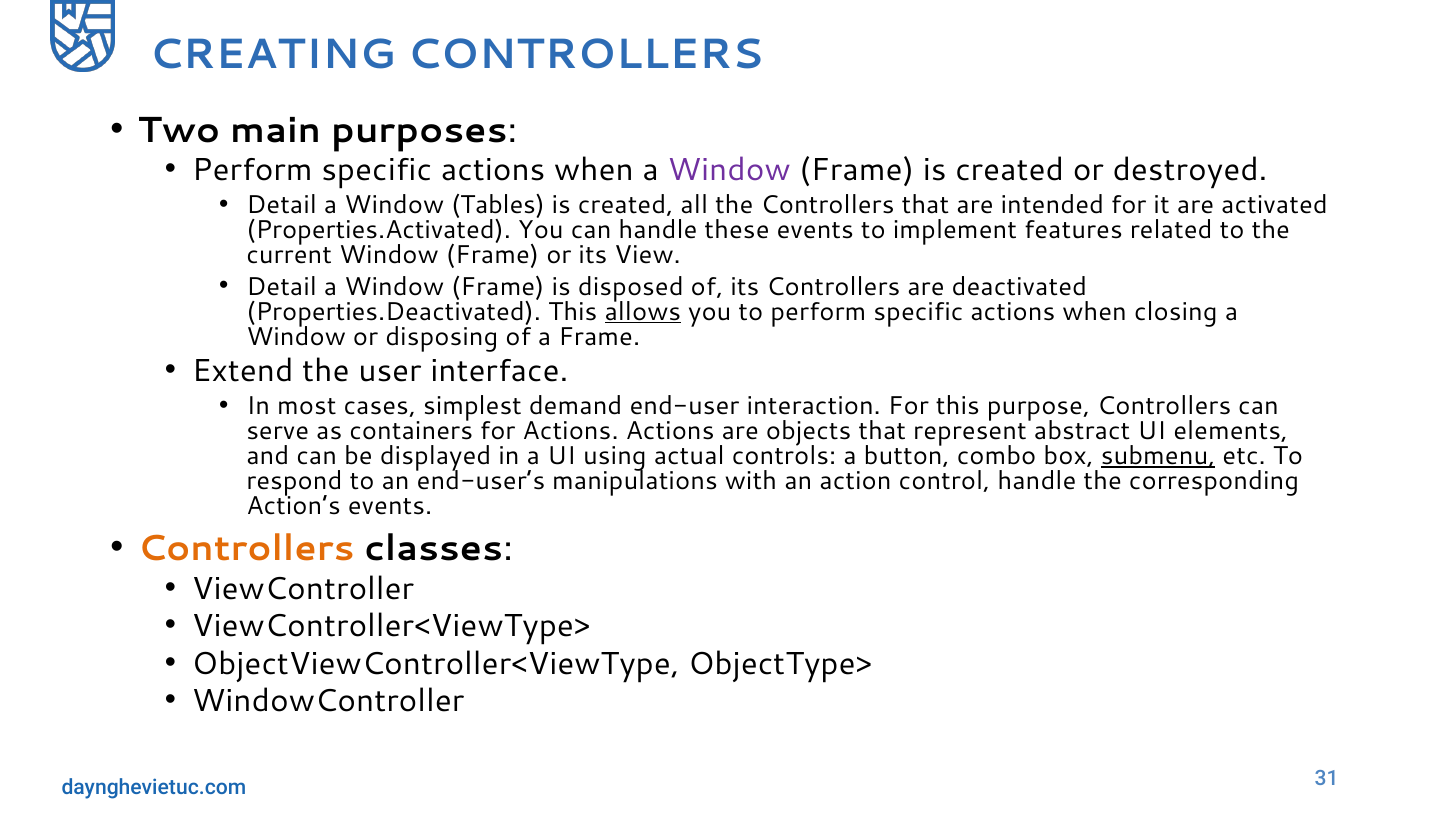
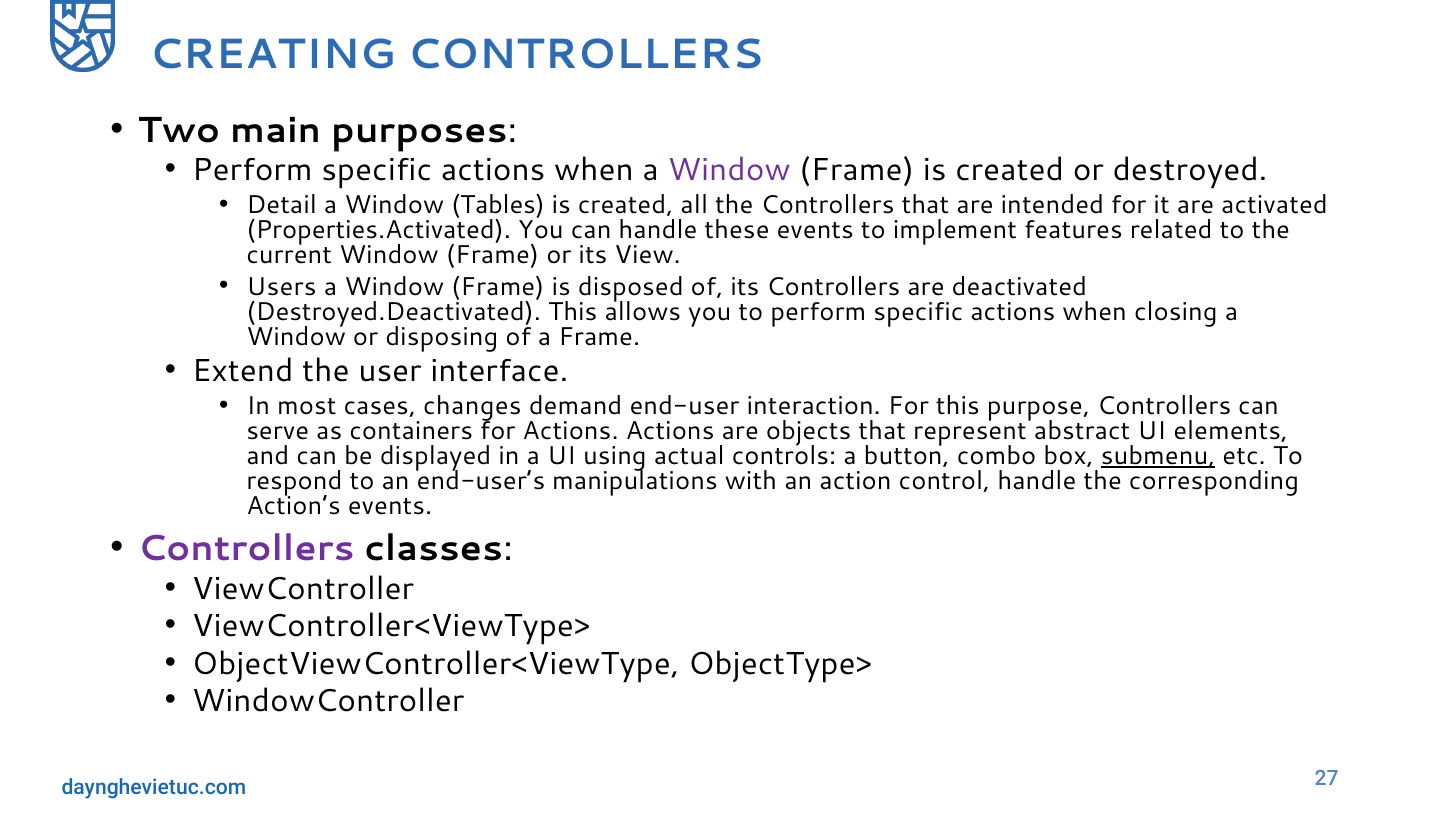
Detail: Detail -> Users (282, 287)
Properties.Deactivated: Properties.Deactivated -> Destroyed.Deactivated (394, 312)
allows underline: present -> none (643, 312)
simplest: simplest -> changes (472, 406)
Controllers colour: orange -> purple (246, 549)
31: 31 -> 27 (1327, 779)
